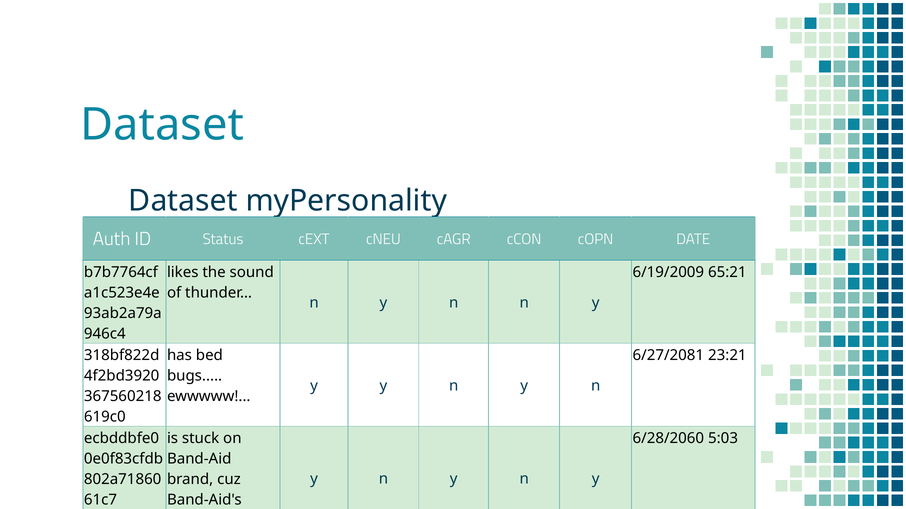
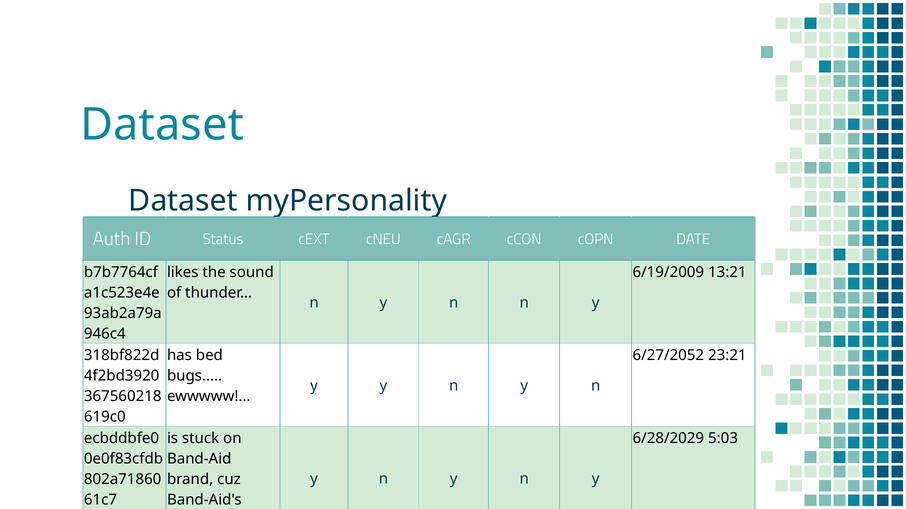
65:21: 65:21 -> 13:21 (727, 273)
6/27/2081: 6/27/2081 -> 6/27/2052 (668, 356)
6/28/2060: 6/28/2060 -> 6/28/2029 (668, 439)
